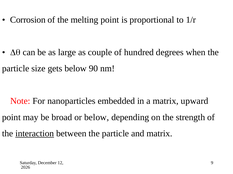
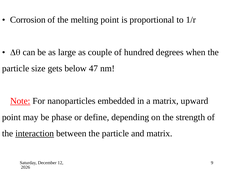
90: 90 -> 47 (93, 69)
Note underline: none -> present (20, 101)
broad: broad -> phase (62, 118)
or below: below -> define (97, 118)
